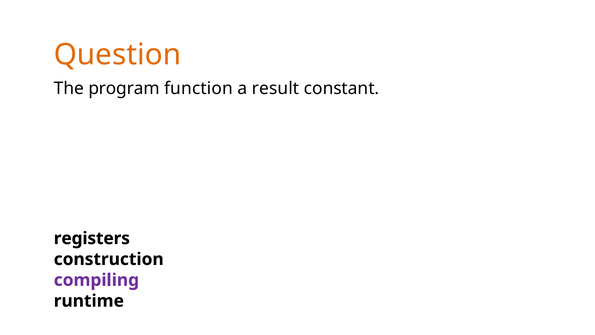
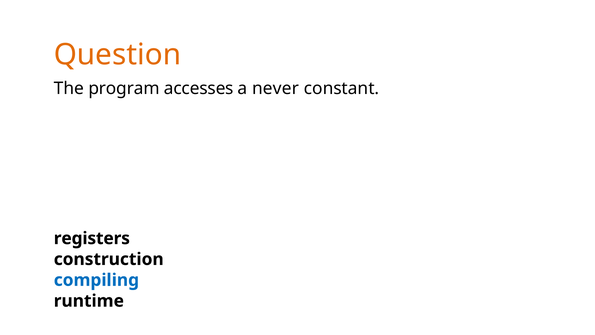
function: function -> accesses (199, 88)
result: result -> never (276, 88)
compiling colour: purple -> blue (96, 280)
